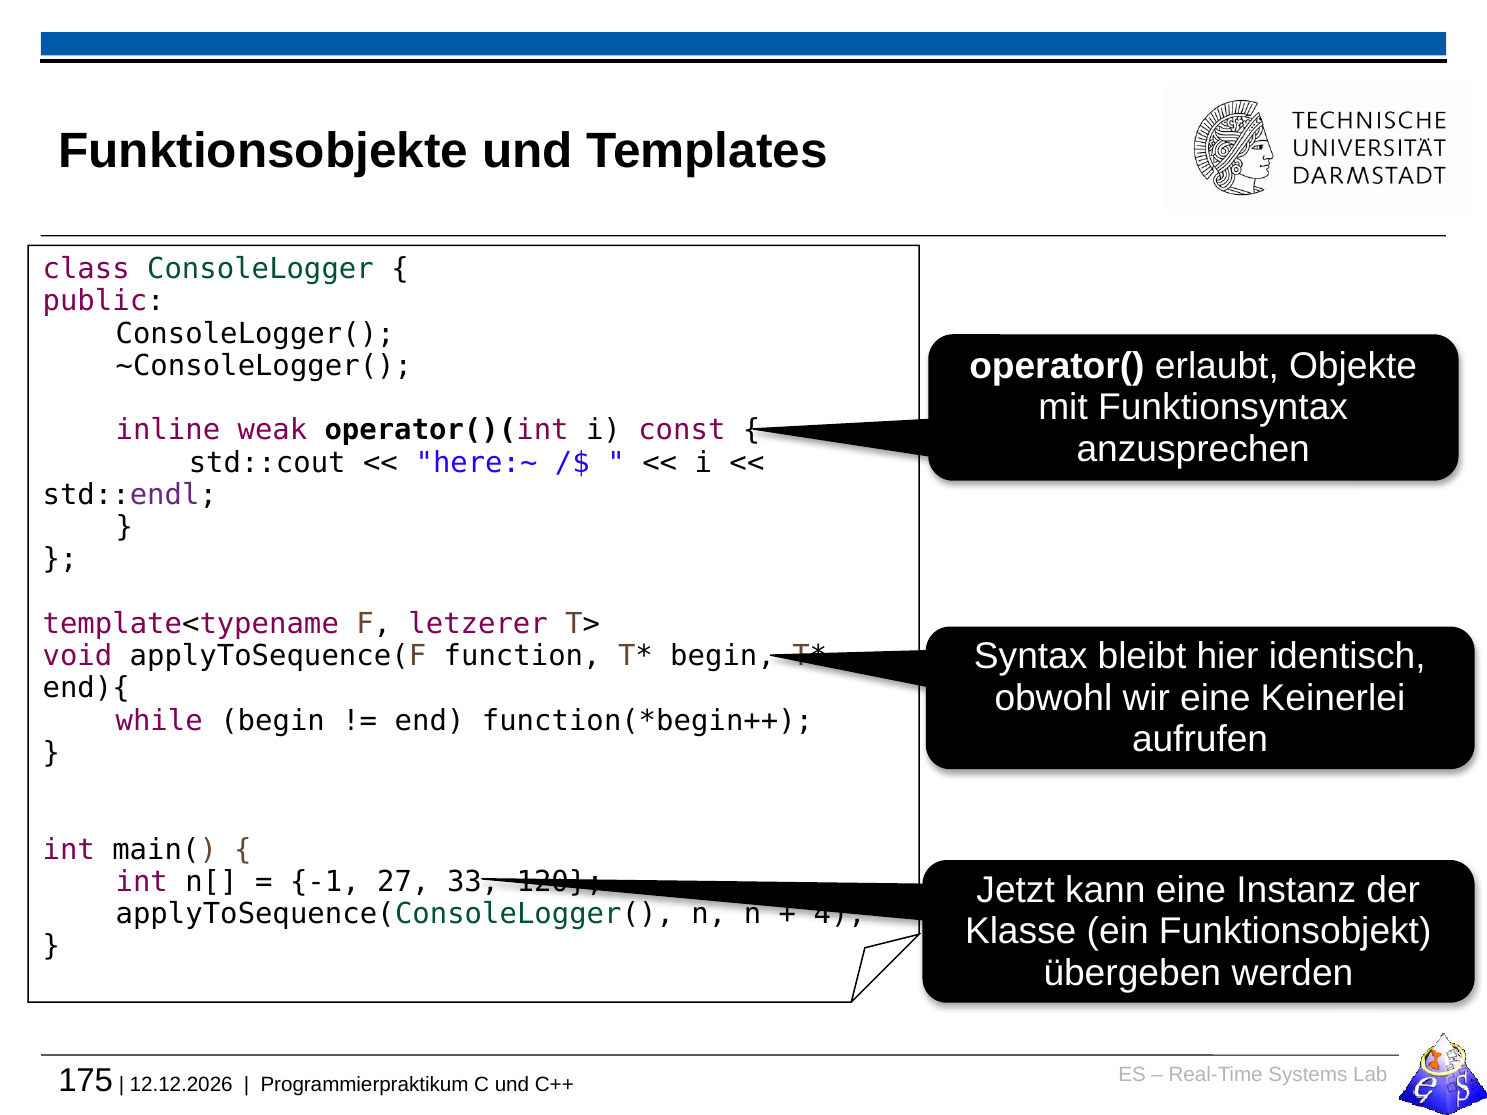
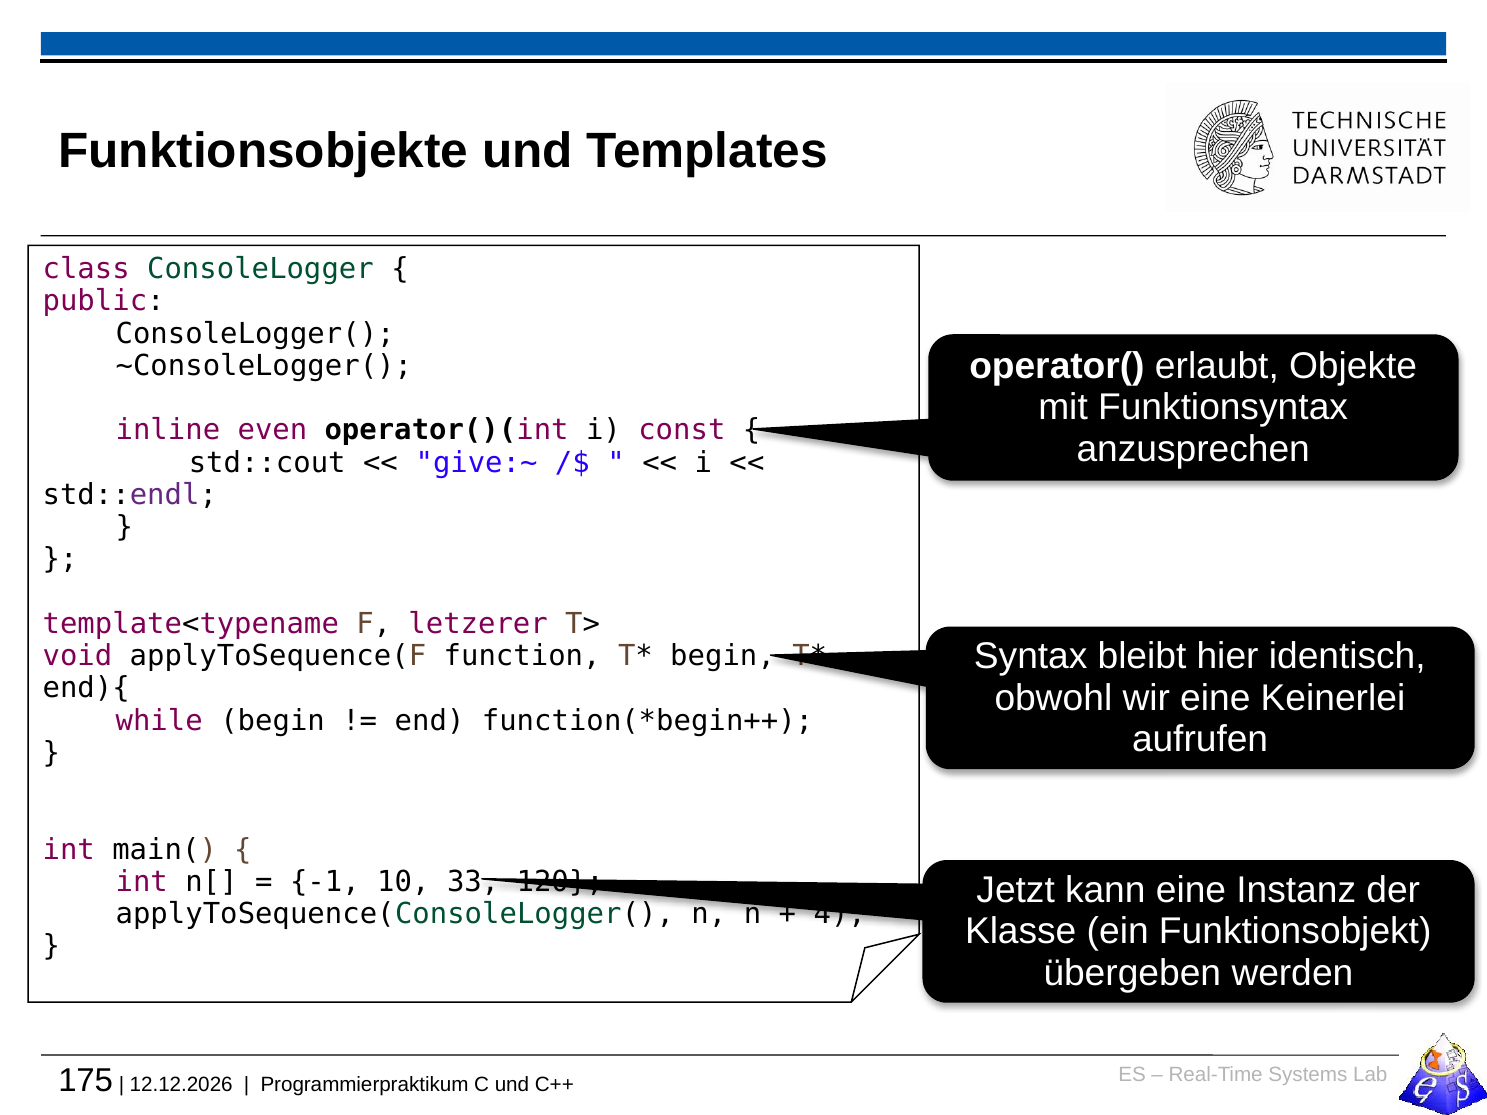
weak: weak -> even (272, 430)
here:~: here:~ -> give:~ (477, 463)
27: 27 -> 10 (403, 882)
